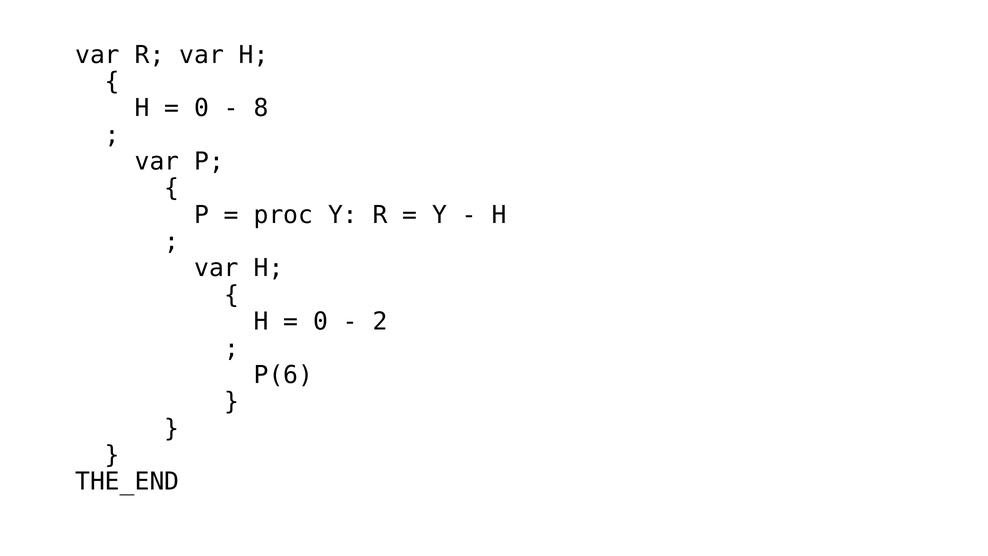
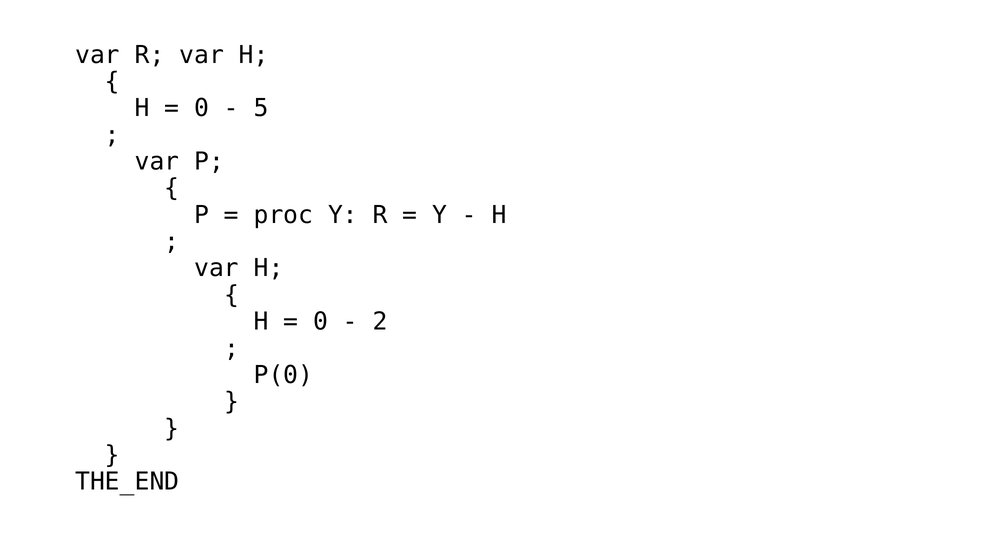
8: 8 -> 5 (261, 108)
P(6: P(6 -> P(0 (283, 375)
